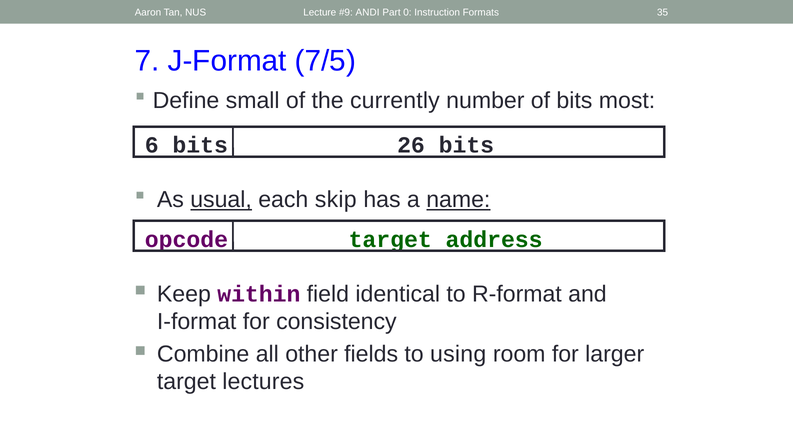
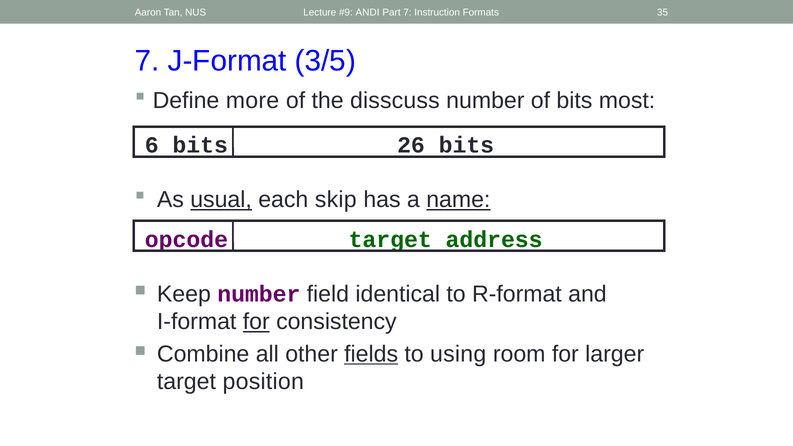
Part 0: 0 -> 7 (407, 13)
7/5: 7/5 -> 3/5 (325, 61)
small: small -> more (253, 101)
currently: currently -> disscuss (395, 101)
Keep within: within -> number (259, 294)
for underline: none -> present (256, 322)
fields underline: none -> present (371, 354)
lectures: lectures -> position (263, 382)
